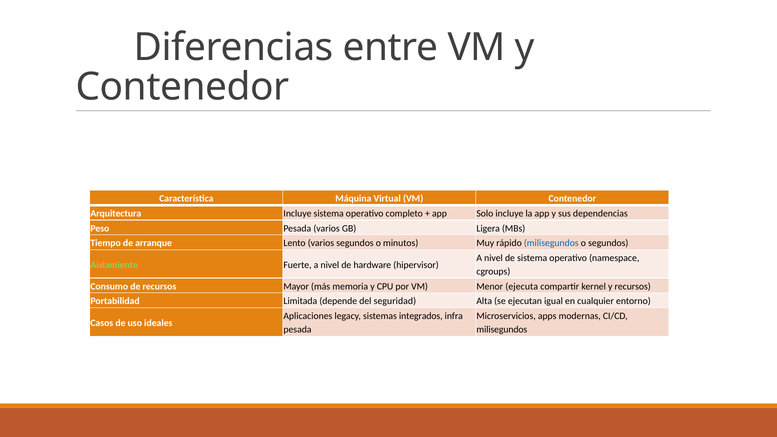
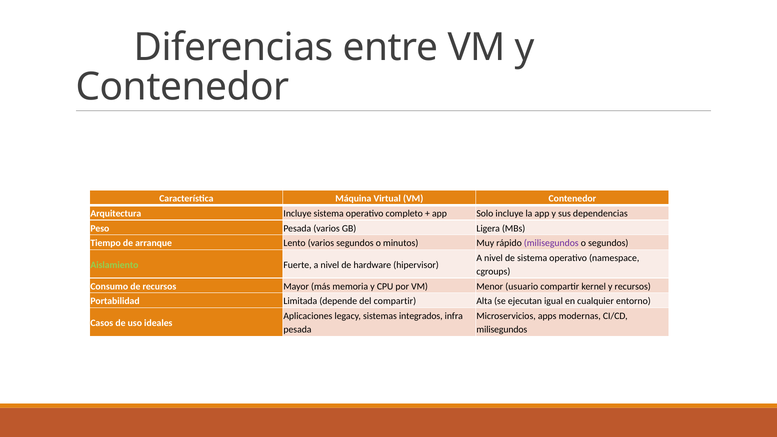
milisegundos colour: blue -> purple (551, 243)
ejecuta: ejecuta -> usuario (522, 286)
del seguridad: seguridad -> compartir (395, 301)
